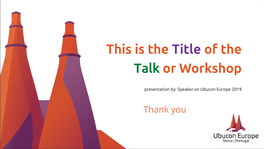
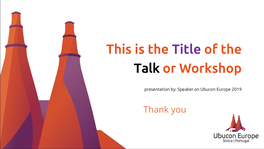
Talk colour: green -> black (147, 68)
